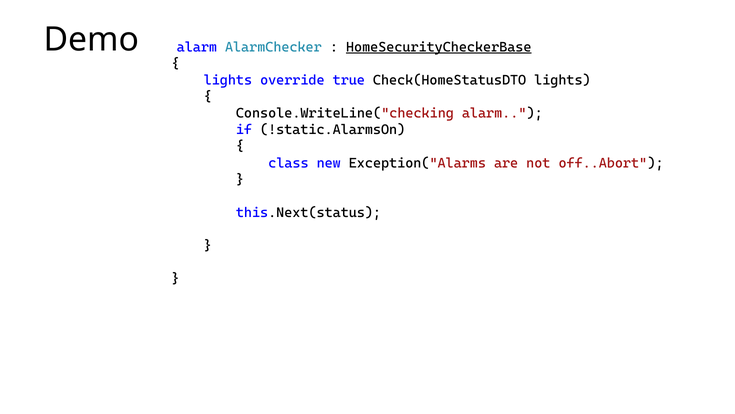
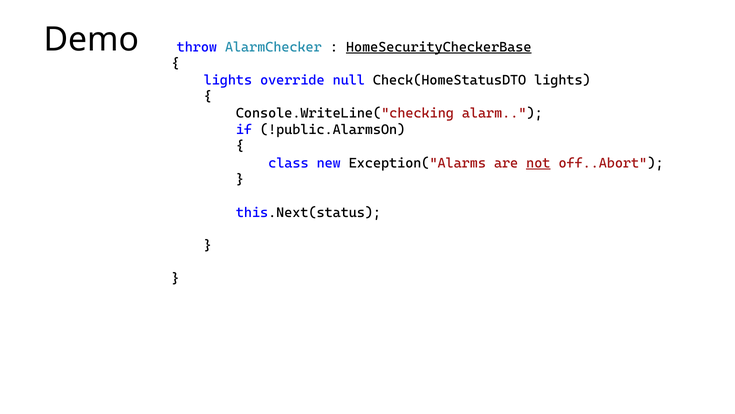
Demo alarm: alarm -> throw (197, 47)
true: true -> null (349, 80)
!static.AlarmsOn: !static.AlarmsOn -> !public.AlarmsOn (333, 130)
not underline: none -> present (538, 163)
